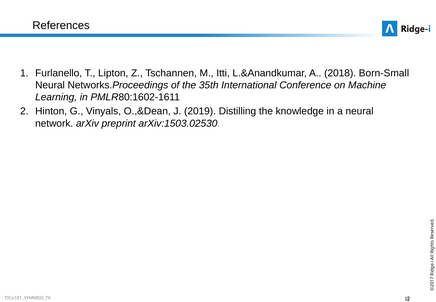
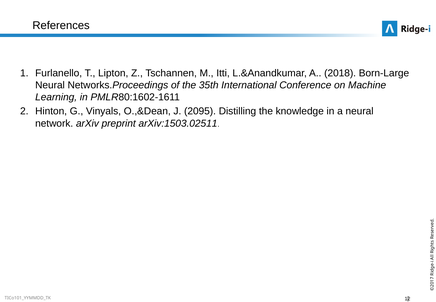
Born-Small: Born-Small -> Born-Large (384, 73)
2019: 2019 -> 2095 (200, 111)
arXiv:1503.02530: arXiv:1503.02530 -> arXiv:1503.02511 (178, 123)
